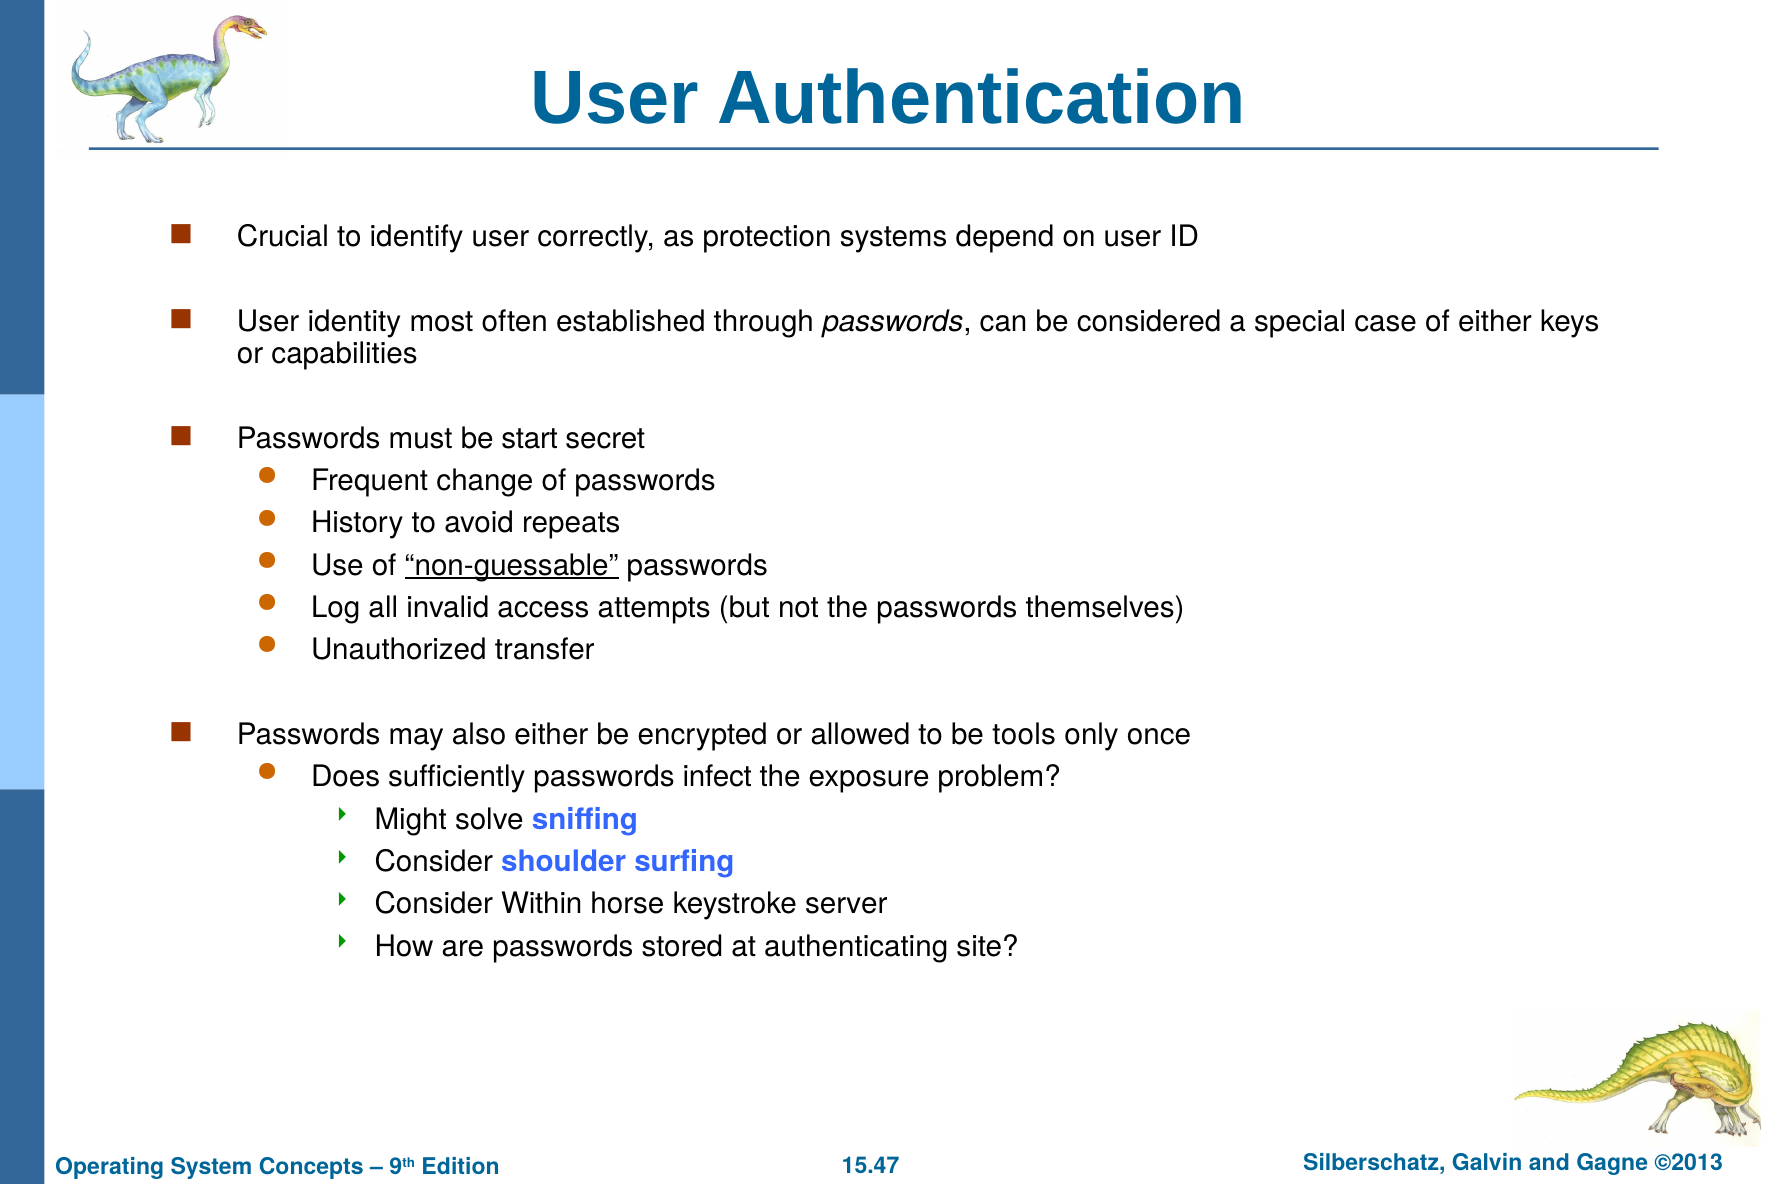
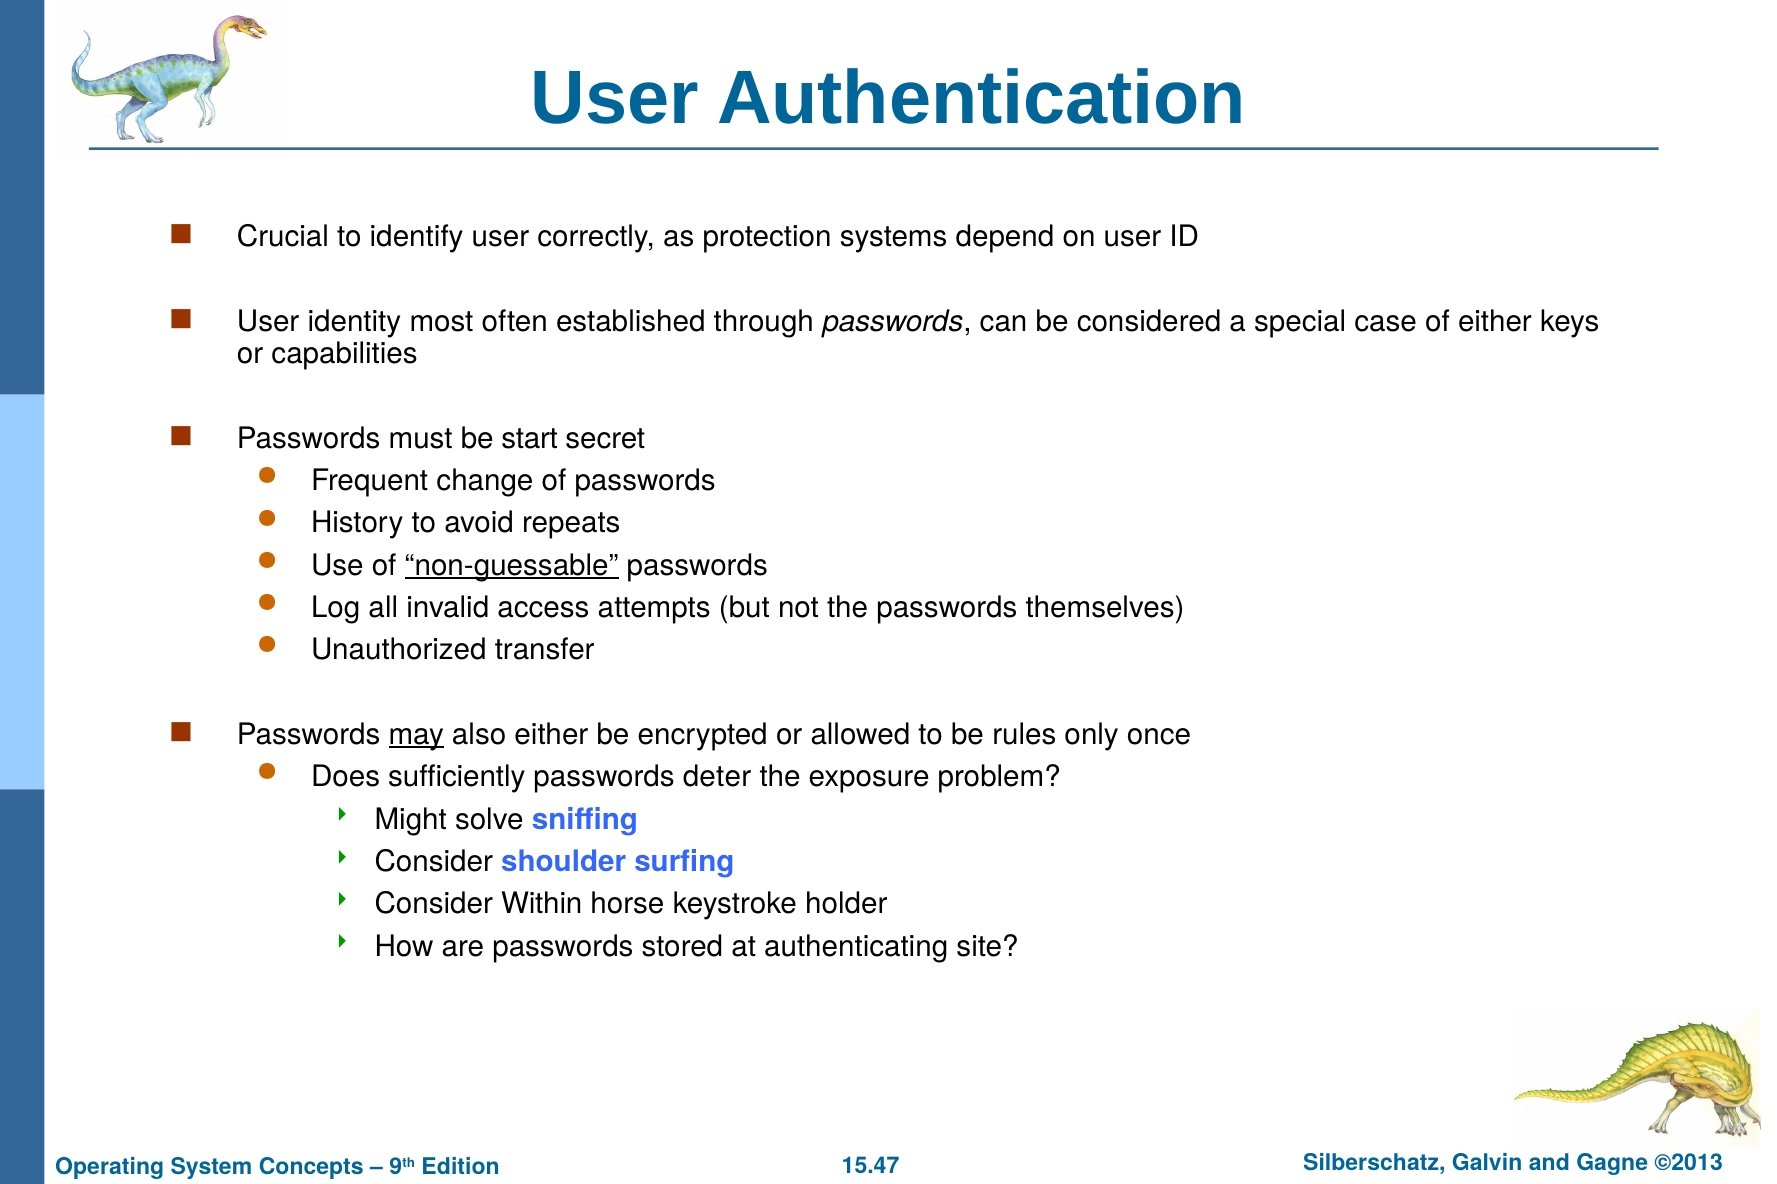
may underline: none -> present (416, 735)
tools: tools -> rules (1024, 735)
infect: infect -> deter (717, 777)
server: server -> holder (846, 904)
